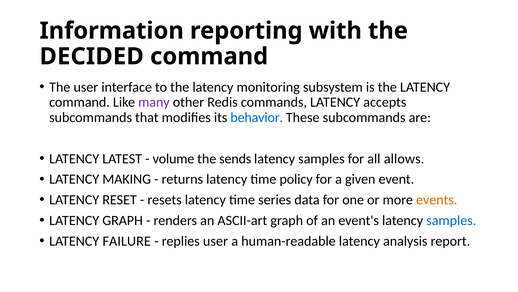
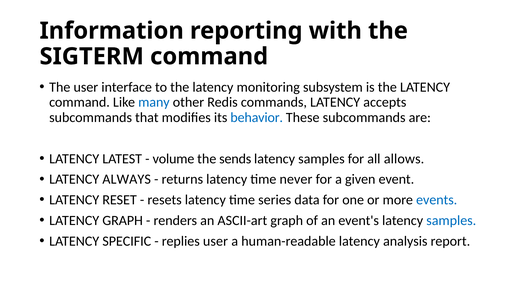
DECIDED: DECIDED -> SIGTERM (92, 56)
many colour: purple -> blue (154, 102)
MAKING: MAKING -> ALWAYS (127, 179)
policy: policy -> never (296, 179)
events colour: orange -> blue (437, 199)
FAILURE: FAILURE -> SPECIFIC (127, 241)
